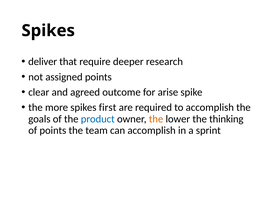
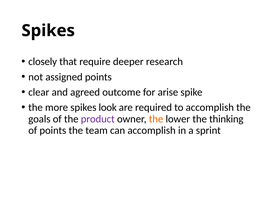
deliver: deliver -> closely (43, 62)
first: first -> look (108, 107)
product colour: blue -> purple (98, 119)
